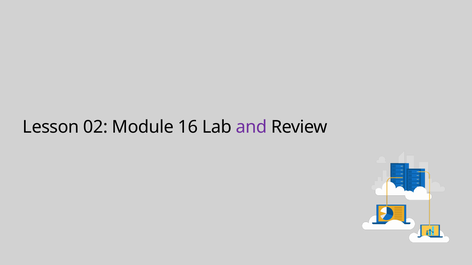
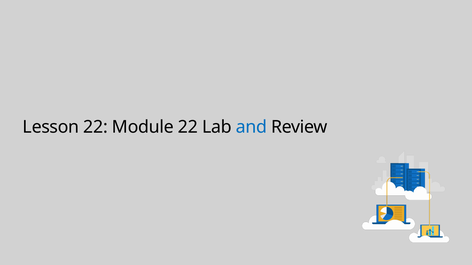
Lesson 02: 02 -> 22 (96, 127)
Module 16: 16 -> 22 (188, 127)
and colour: purple -> blue (251, 127)
